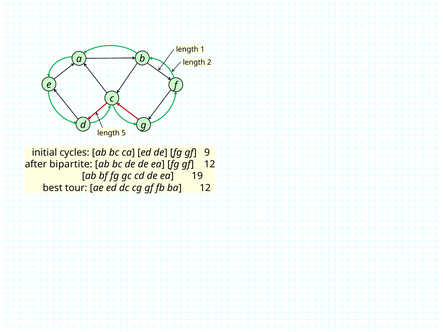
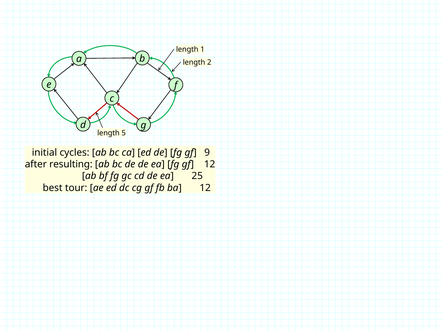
bipartite: bipartite -> resulting (71, 164)
19: 19 -> 25 (197, 176)
